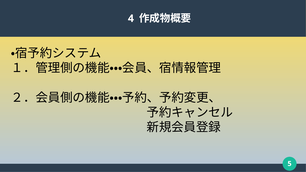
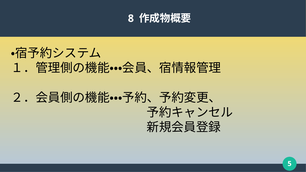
4: 4 -> 8 (131, 18)
